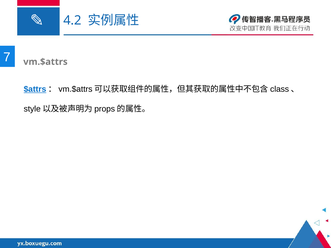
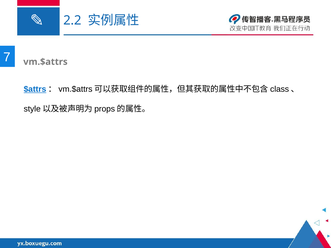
4.2: 4.2 -> 2.2 (72, 21)
